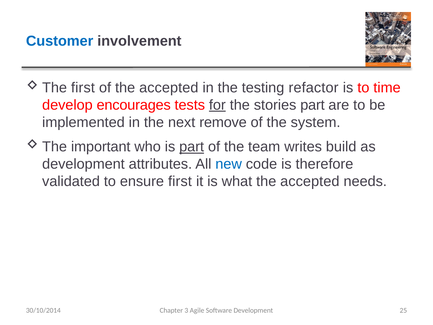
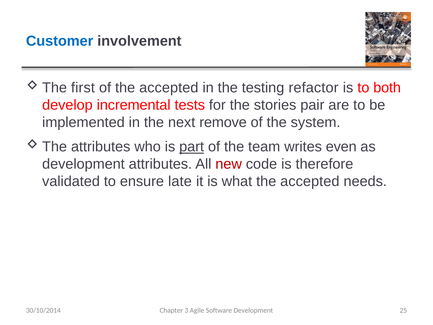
time: time -> both (387, 88)
encourages: encourages -> incremental (134, 105)
for underline: present -> none (217, 105)
stories part: part -> pair (312, 105)
important: important -> attributes (101, 147)
build: build -> even (341, 147)
new colour: blue -> red (229, 164)
ensure first: first -> late (180, 181)
